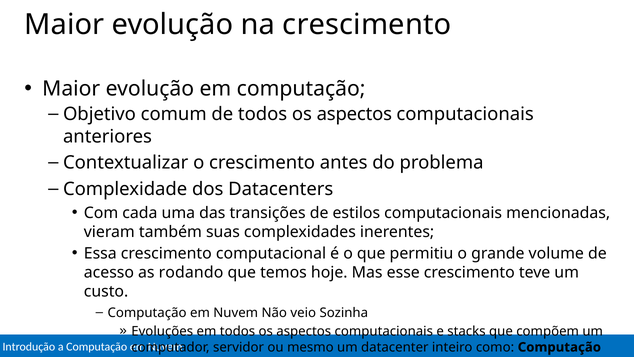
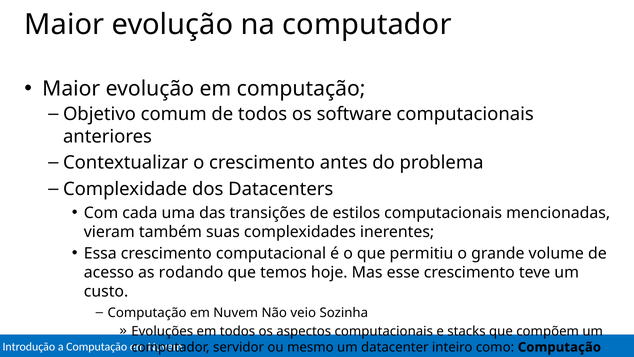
na crescimento: crescimento -> computador (367, 25)
de todos os aspectos: aspectos -> software (354, 114)
